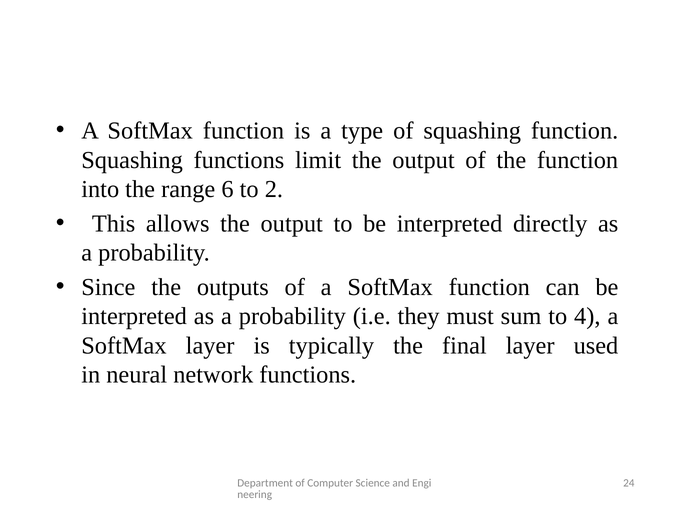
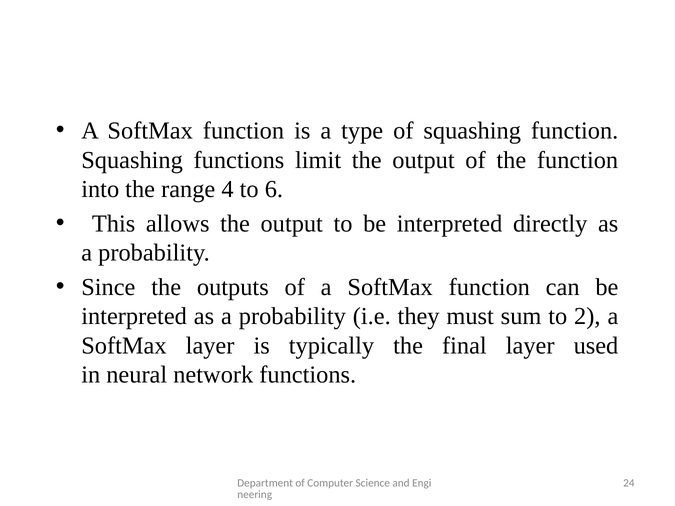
6: 6 -> 4 (228, 189)
2: 2 -> 6 (274, 189)
4: 4 -> 2 (587, 316)
